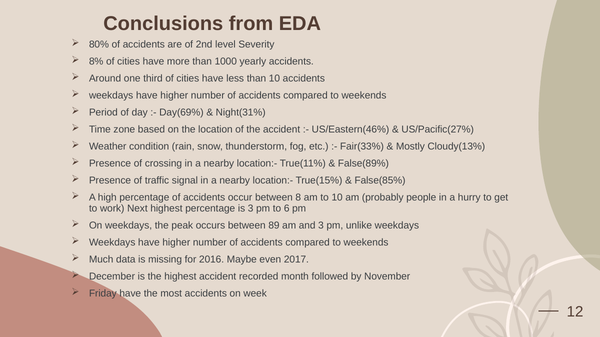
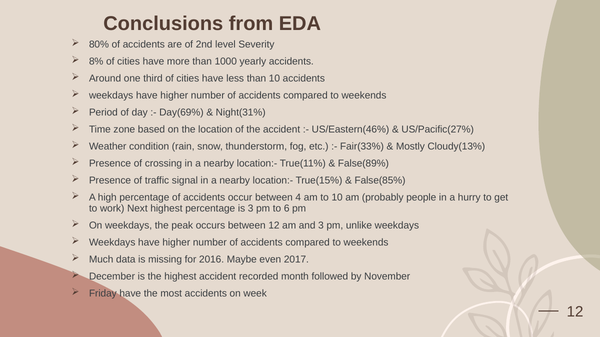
8: 8 -> 4 (298, 198)
between 89: 89 -> 12 (274, 226)
